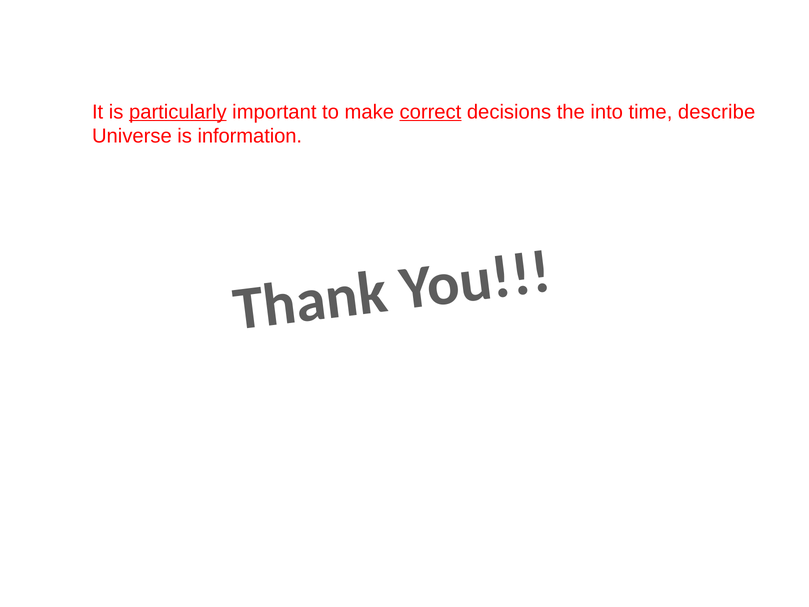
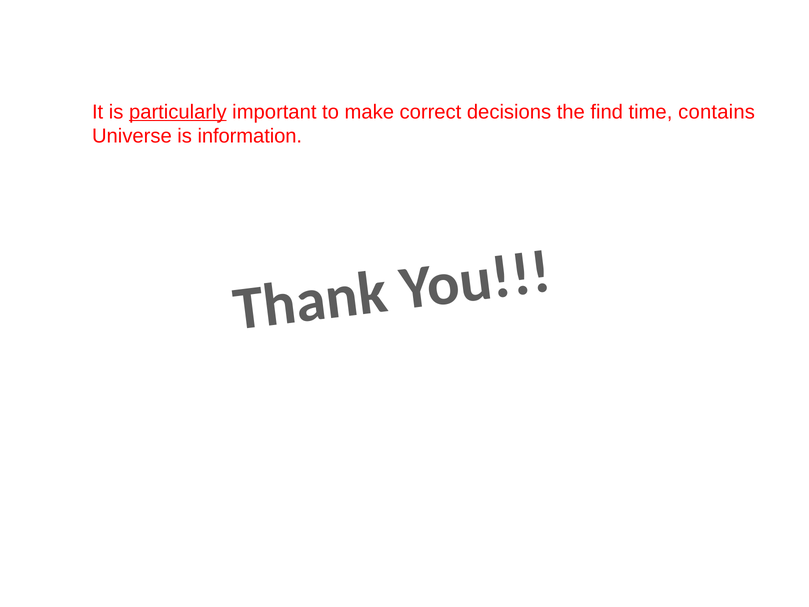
correct underline: present -> none (430, 112)
into: into -> find (607, 112)
describe: describe -> contains (717, 112)
